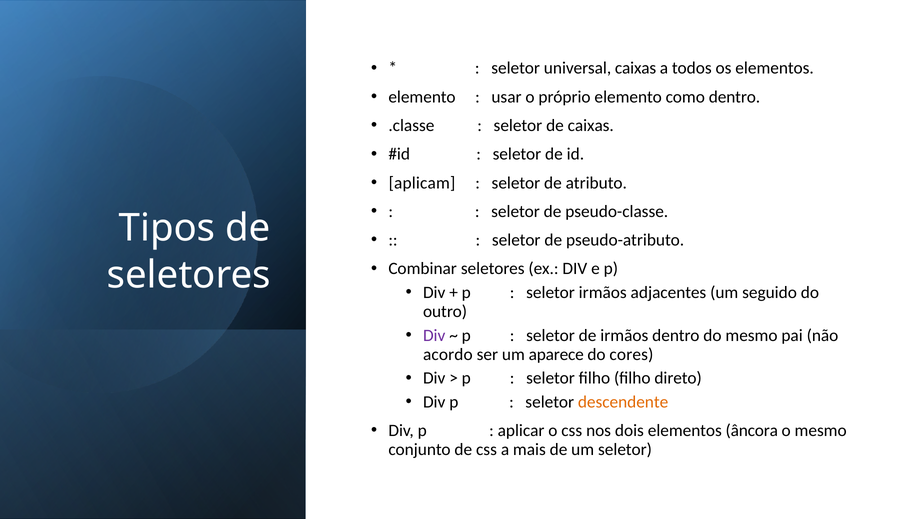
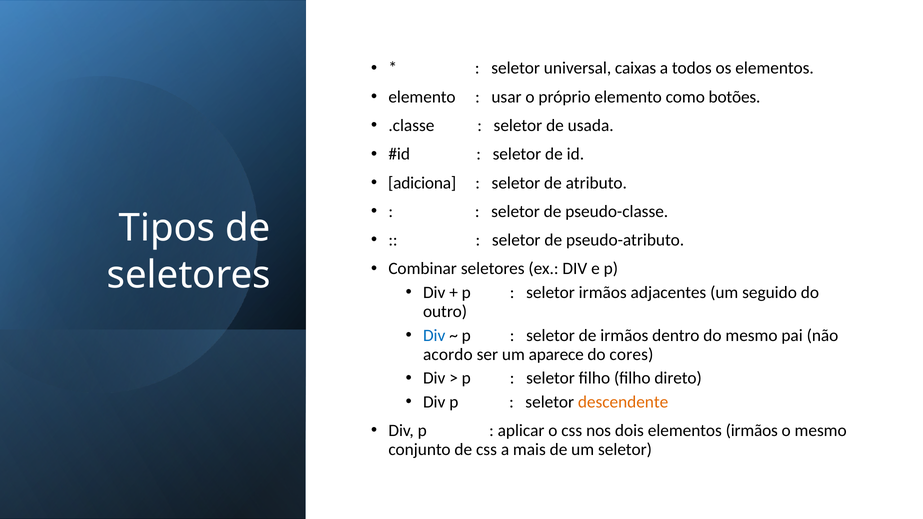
como dentro: dentro -> botões (735, 97)
de caixas: caixas -> usada (591, 126)
aplicam: aplicam -> adiciona (422, 183)
Div colour: purple -> blue (434, 335)
elementos âncora: âncora -> irmãos (752, 431)
